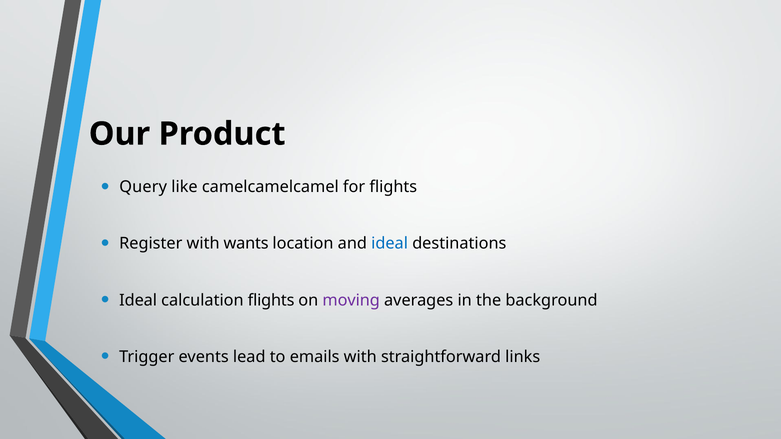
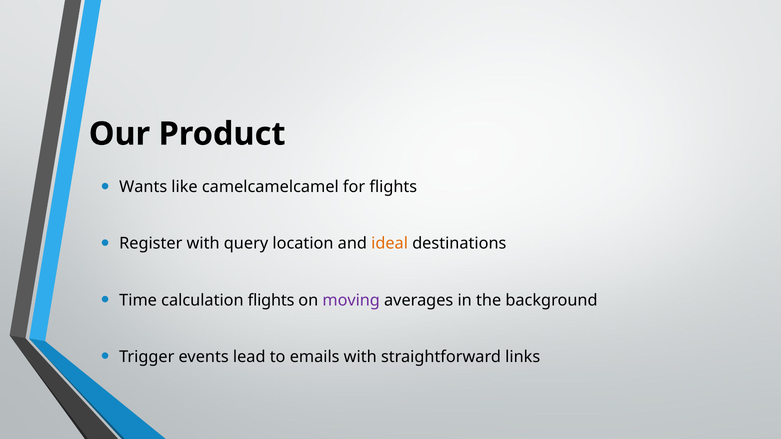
Query: Query -> Wants (143, 187)
wants: wants -> query (246, 244)
ideal colour: blue -> orange (390, 244)
Ideal: Ideal -> Time (138, 300)
